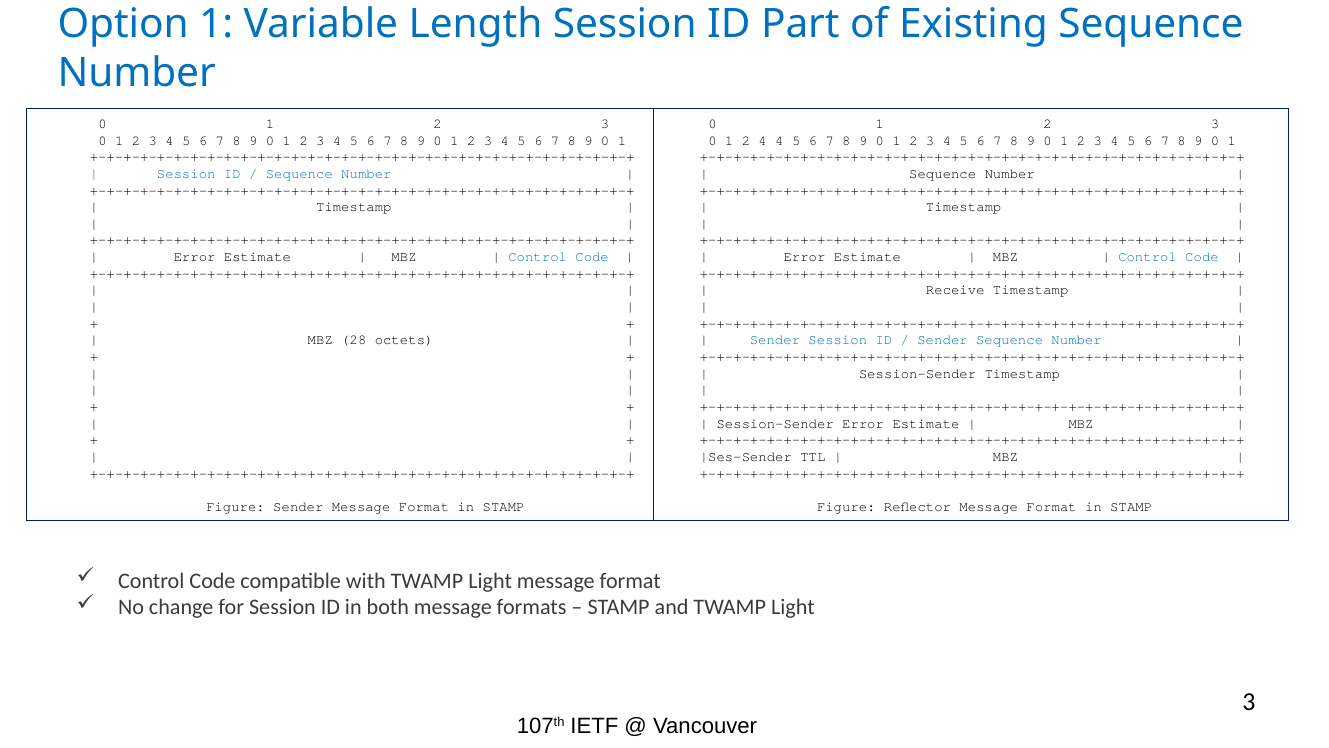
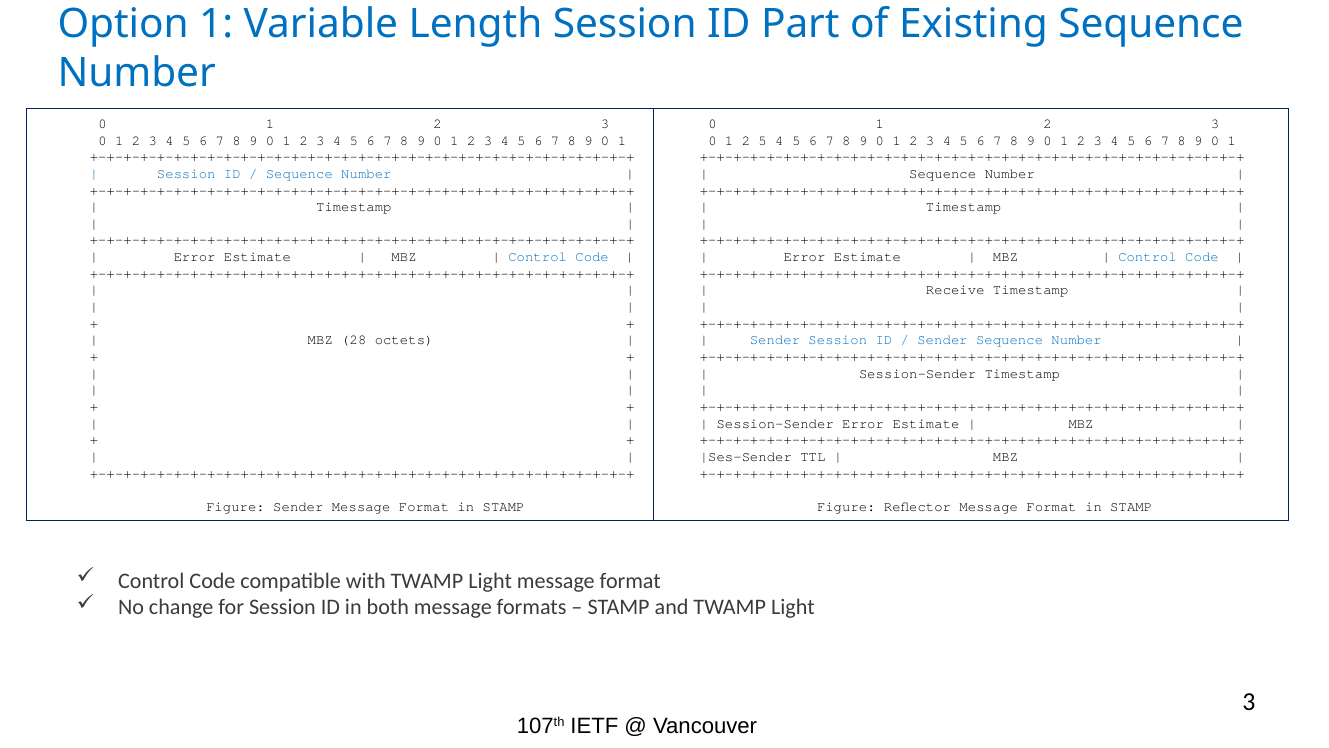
2 4: 4 -> 5 (763, 140)
